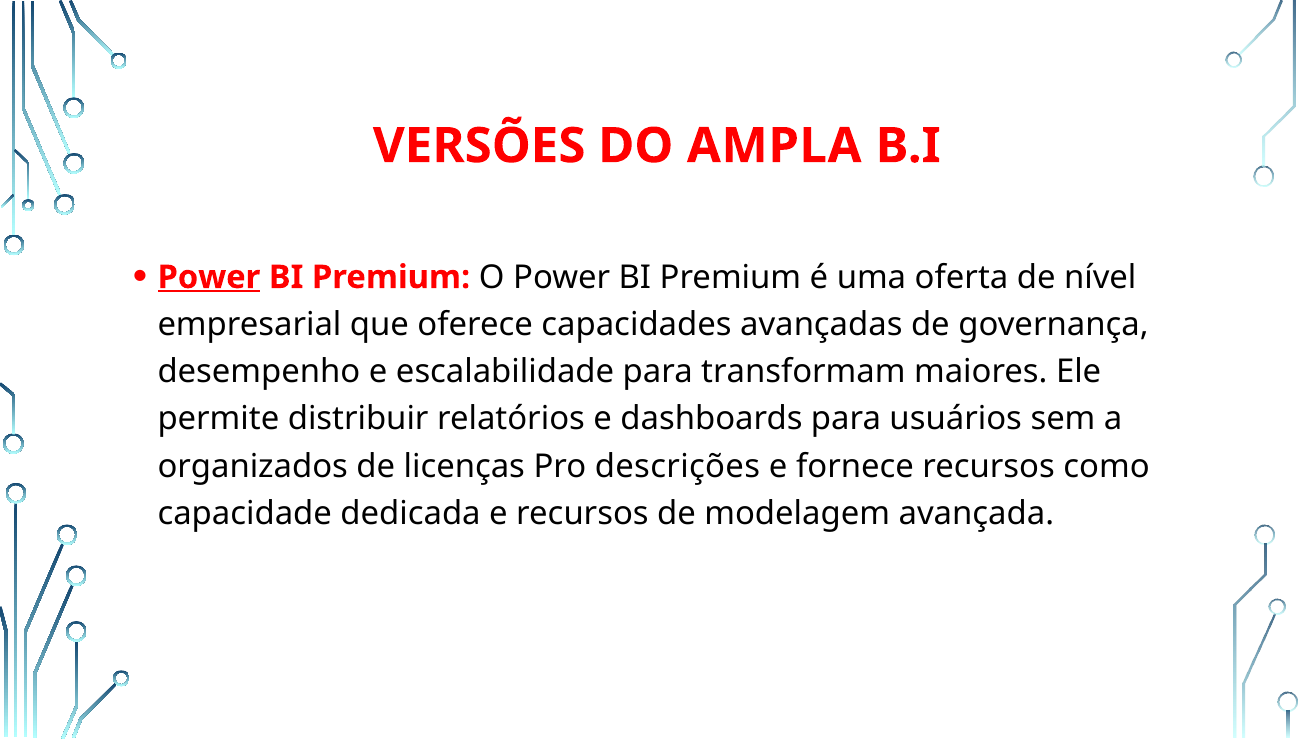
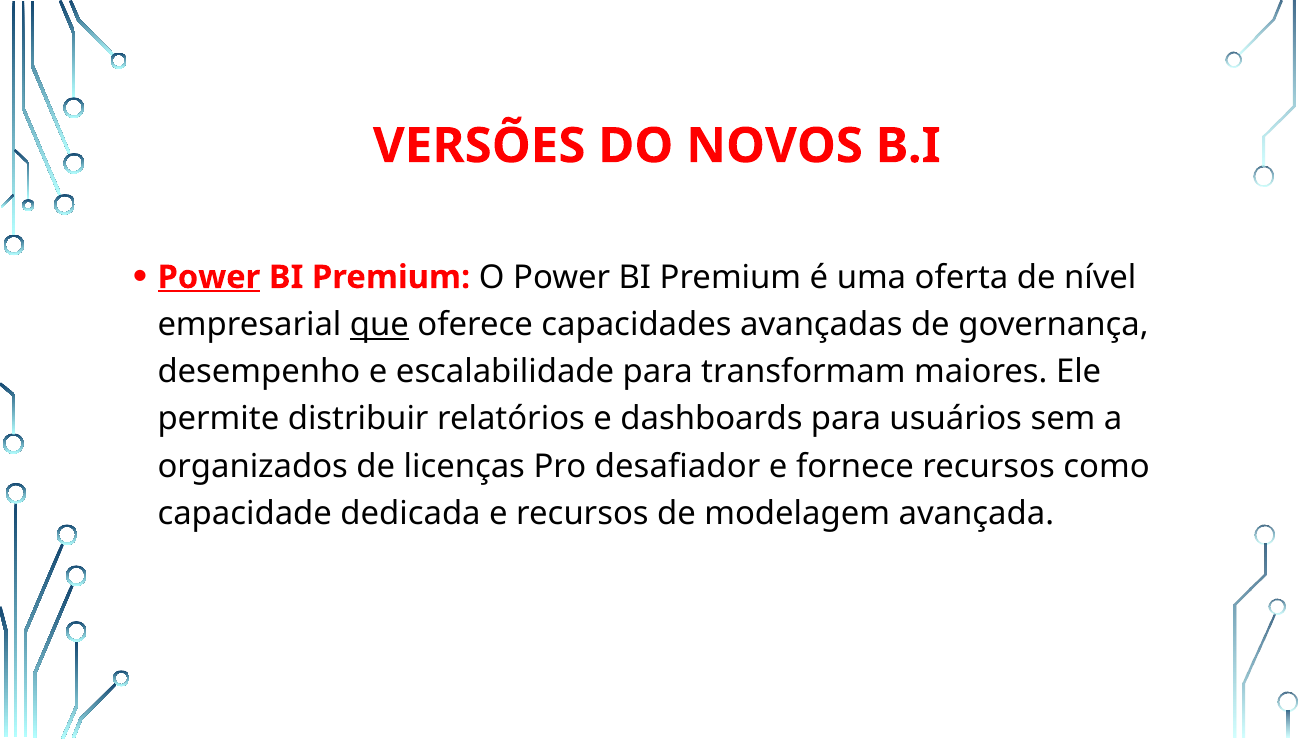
AMPLA: AMPLA -> NOVOS (775, 146)
que underline: none -> present (379, 325)
descrições: descrições -> desafiador (678, 466)
